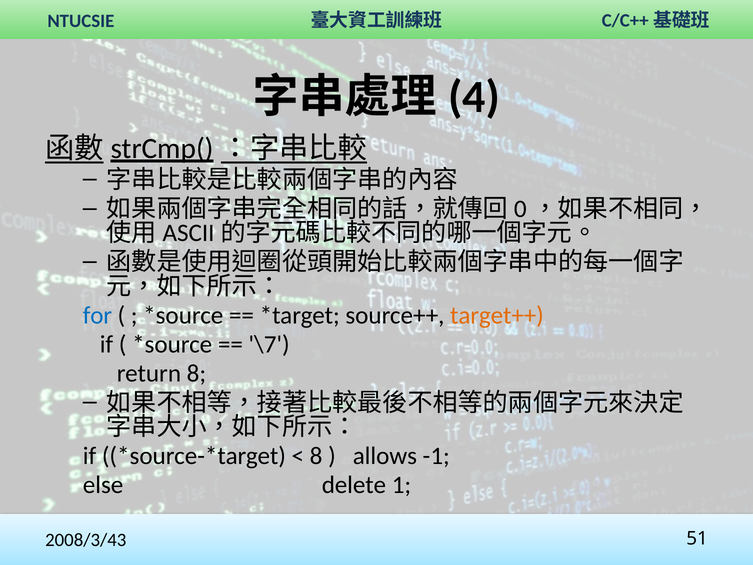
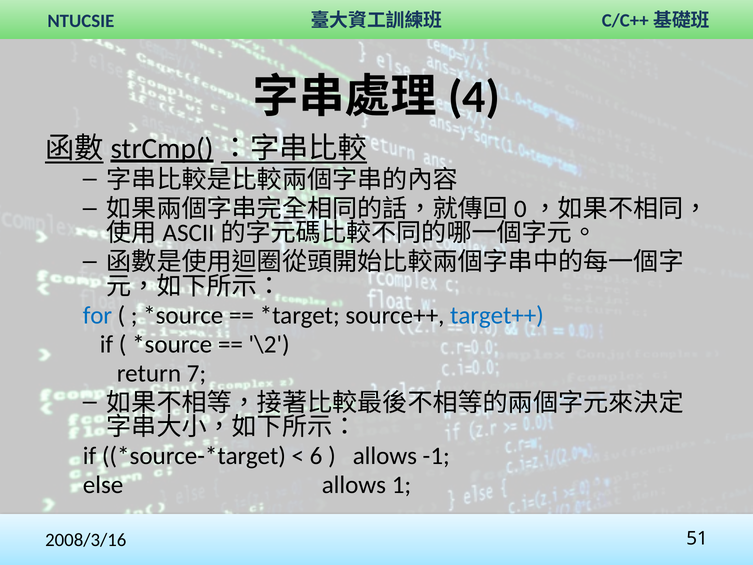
target++ colour: orange -> blue (497, 315)
\7: \7 -> \2 (269, 344)
return 8: 8 -> 7 (196, 373)
8: 8 -> 6 (316, 456)
else delete: delete -> allows (354, 485)
2008/3/43: 2008/3/43 -> 2008/3/16 (86, 540)
